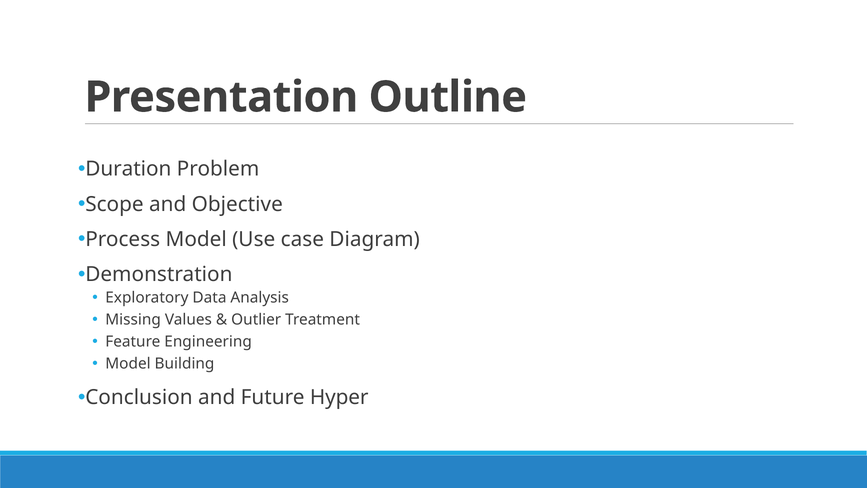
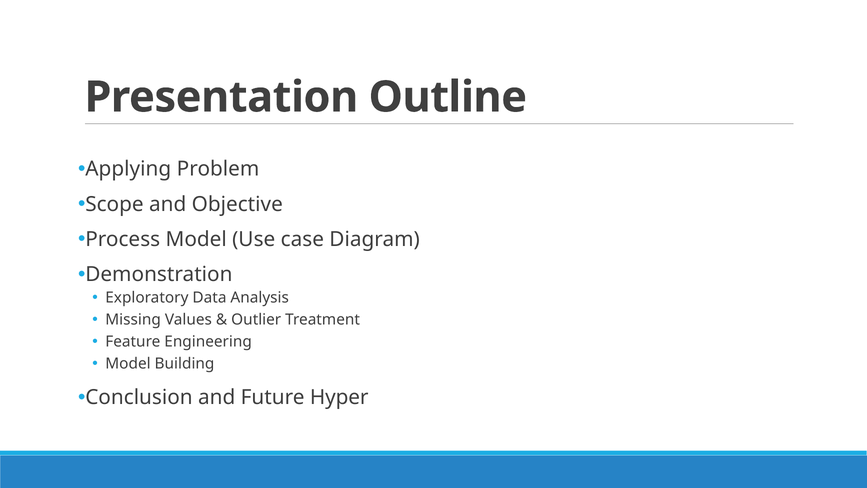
Duration: Duration -> Applying (128, 169)
